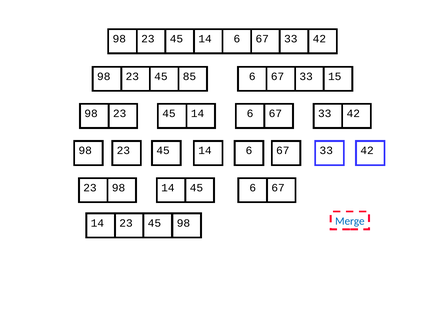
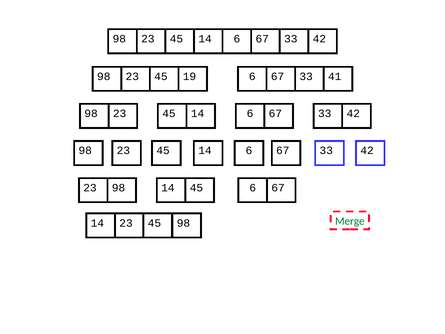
85: 85 -> 19 (189, 76)
15: 15 -> 41 (335, 76)
Merge colour: blue -> green (350, 221)
